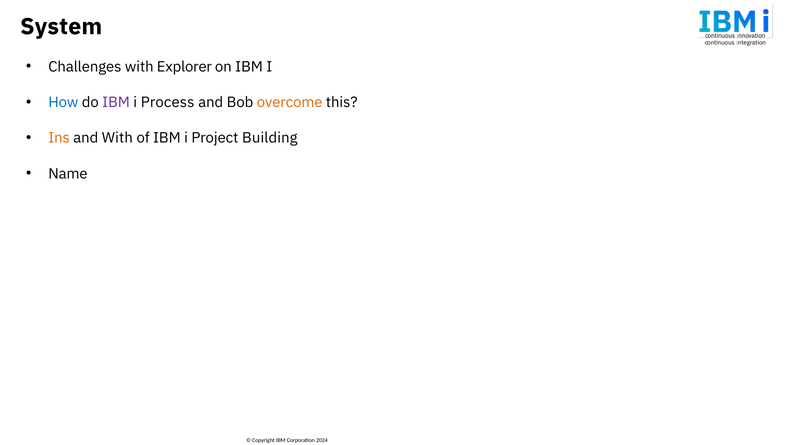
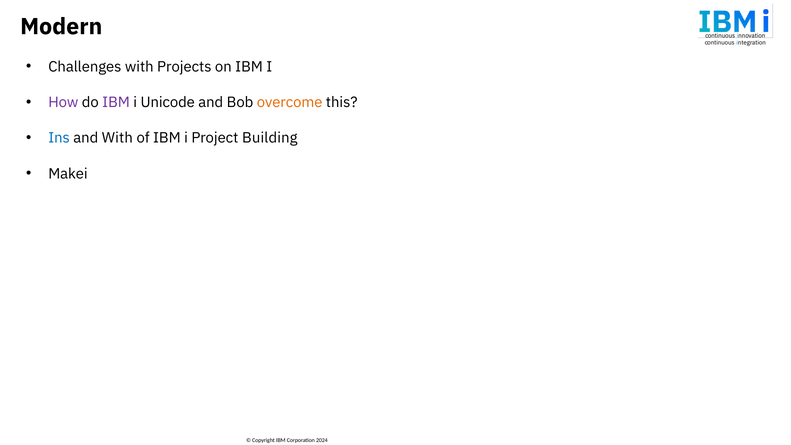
System: System -> Modern (61, 27)
Explorer: Explorer -> Projects (184, 67)
How colour: blue -> purple (63, 102)
Process: Process -> Unicode (168, 102)
Ins colour: orange -> blue (59, 138)
Name: Name -> Makei (68, 174)
